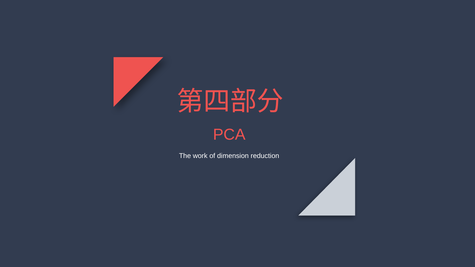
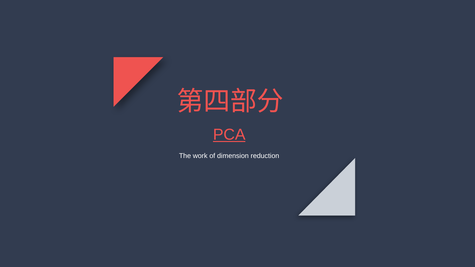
PCA underline: none -> present (229, 135)
